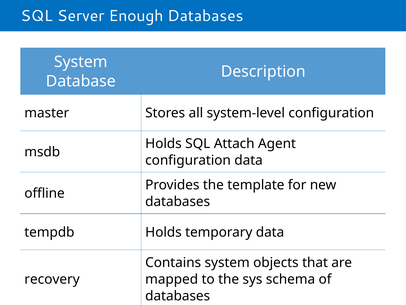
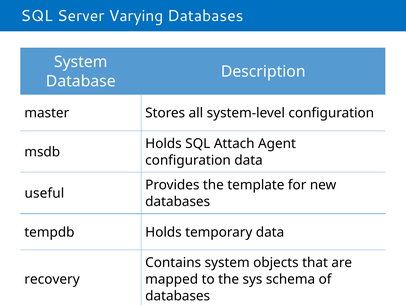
Enough: Enough -> Varying (136, 16)
offline: offline -> useful (44, 193)
